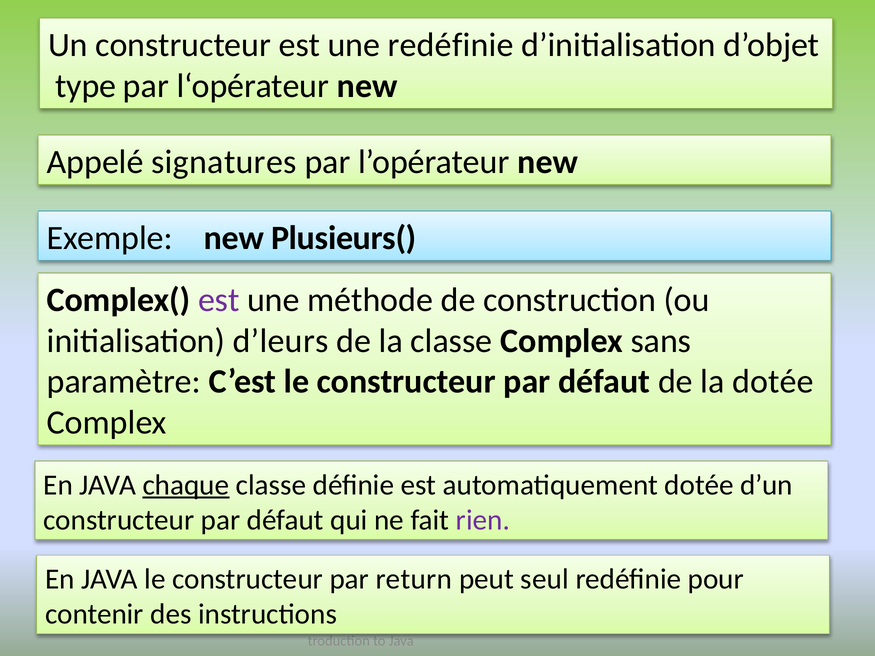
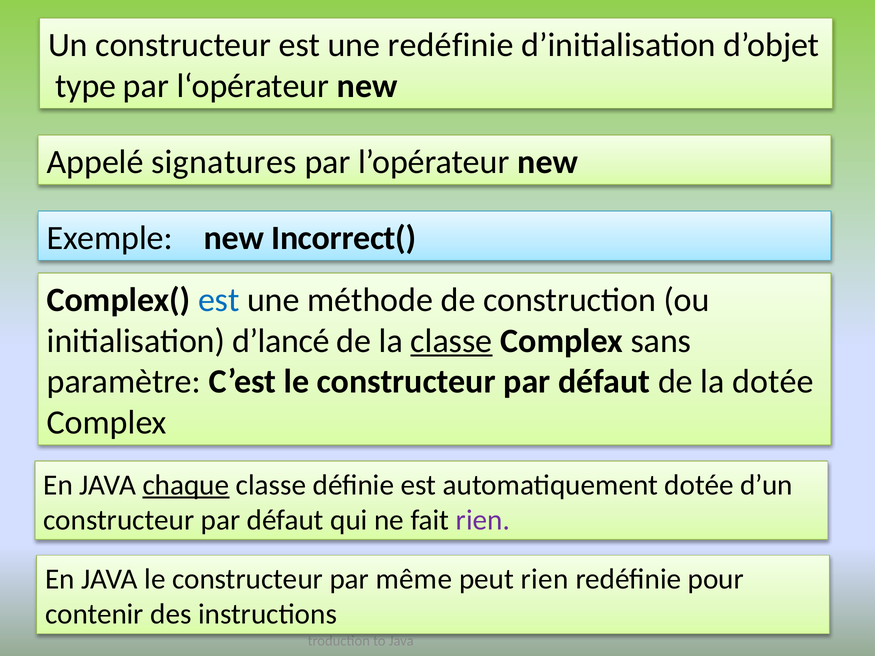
Plusieurs(: Plusieurs( -> Incorrect( (344, 238)
est colour: purple -> blue (219, 300)
d’leurs: d’leurs -> d’lancé (281, 341)
classe underline: none -> present (451, 341)
return: return -> même (414, 579)
peut seul: seul -> rien (545, 579)
